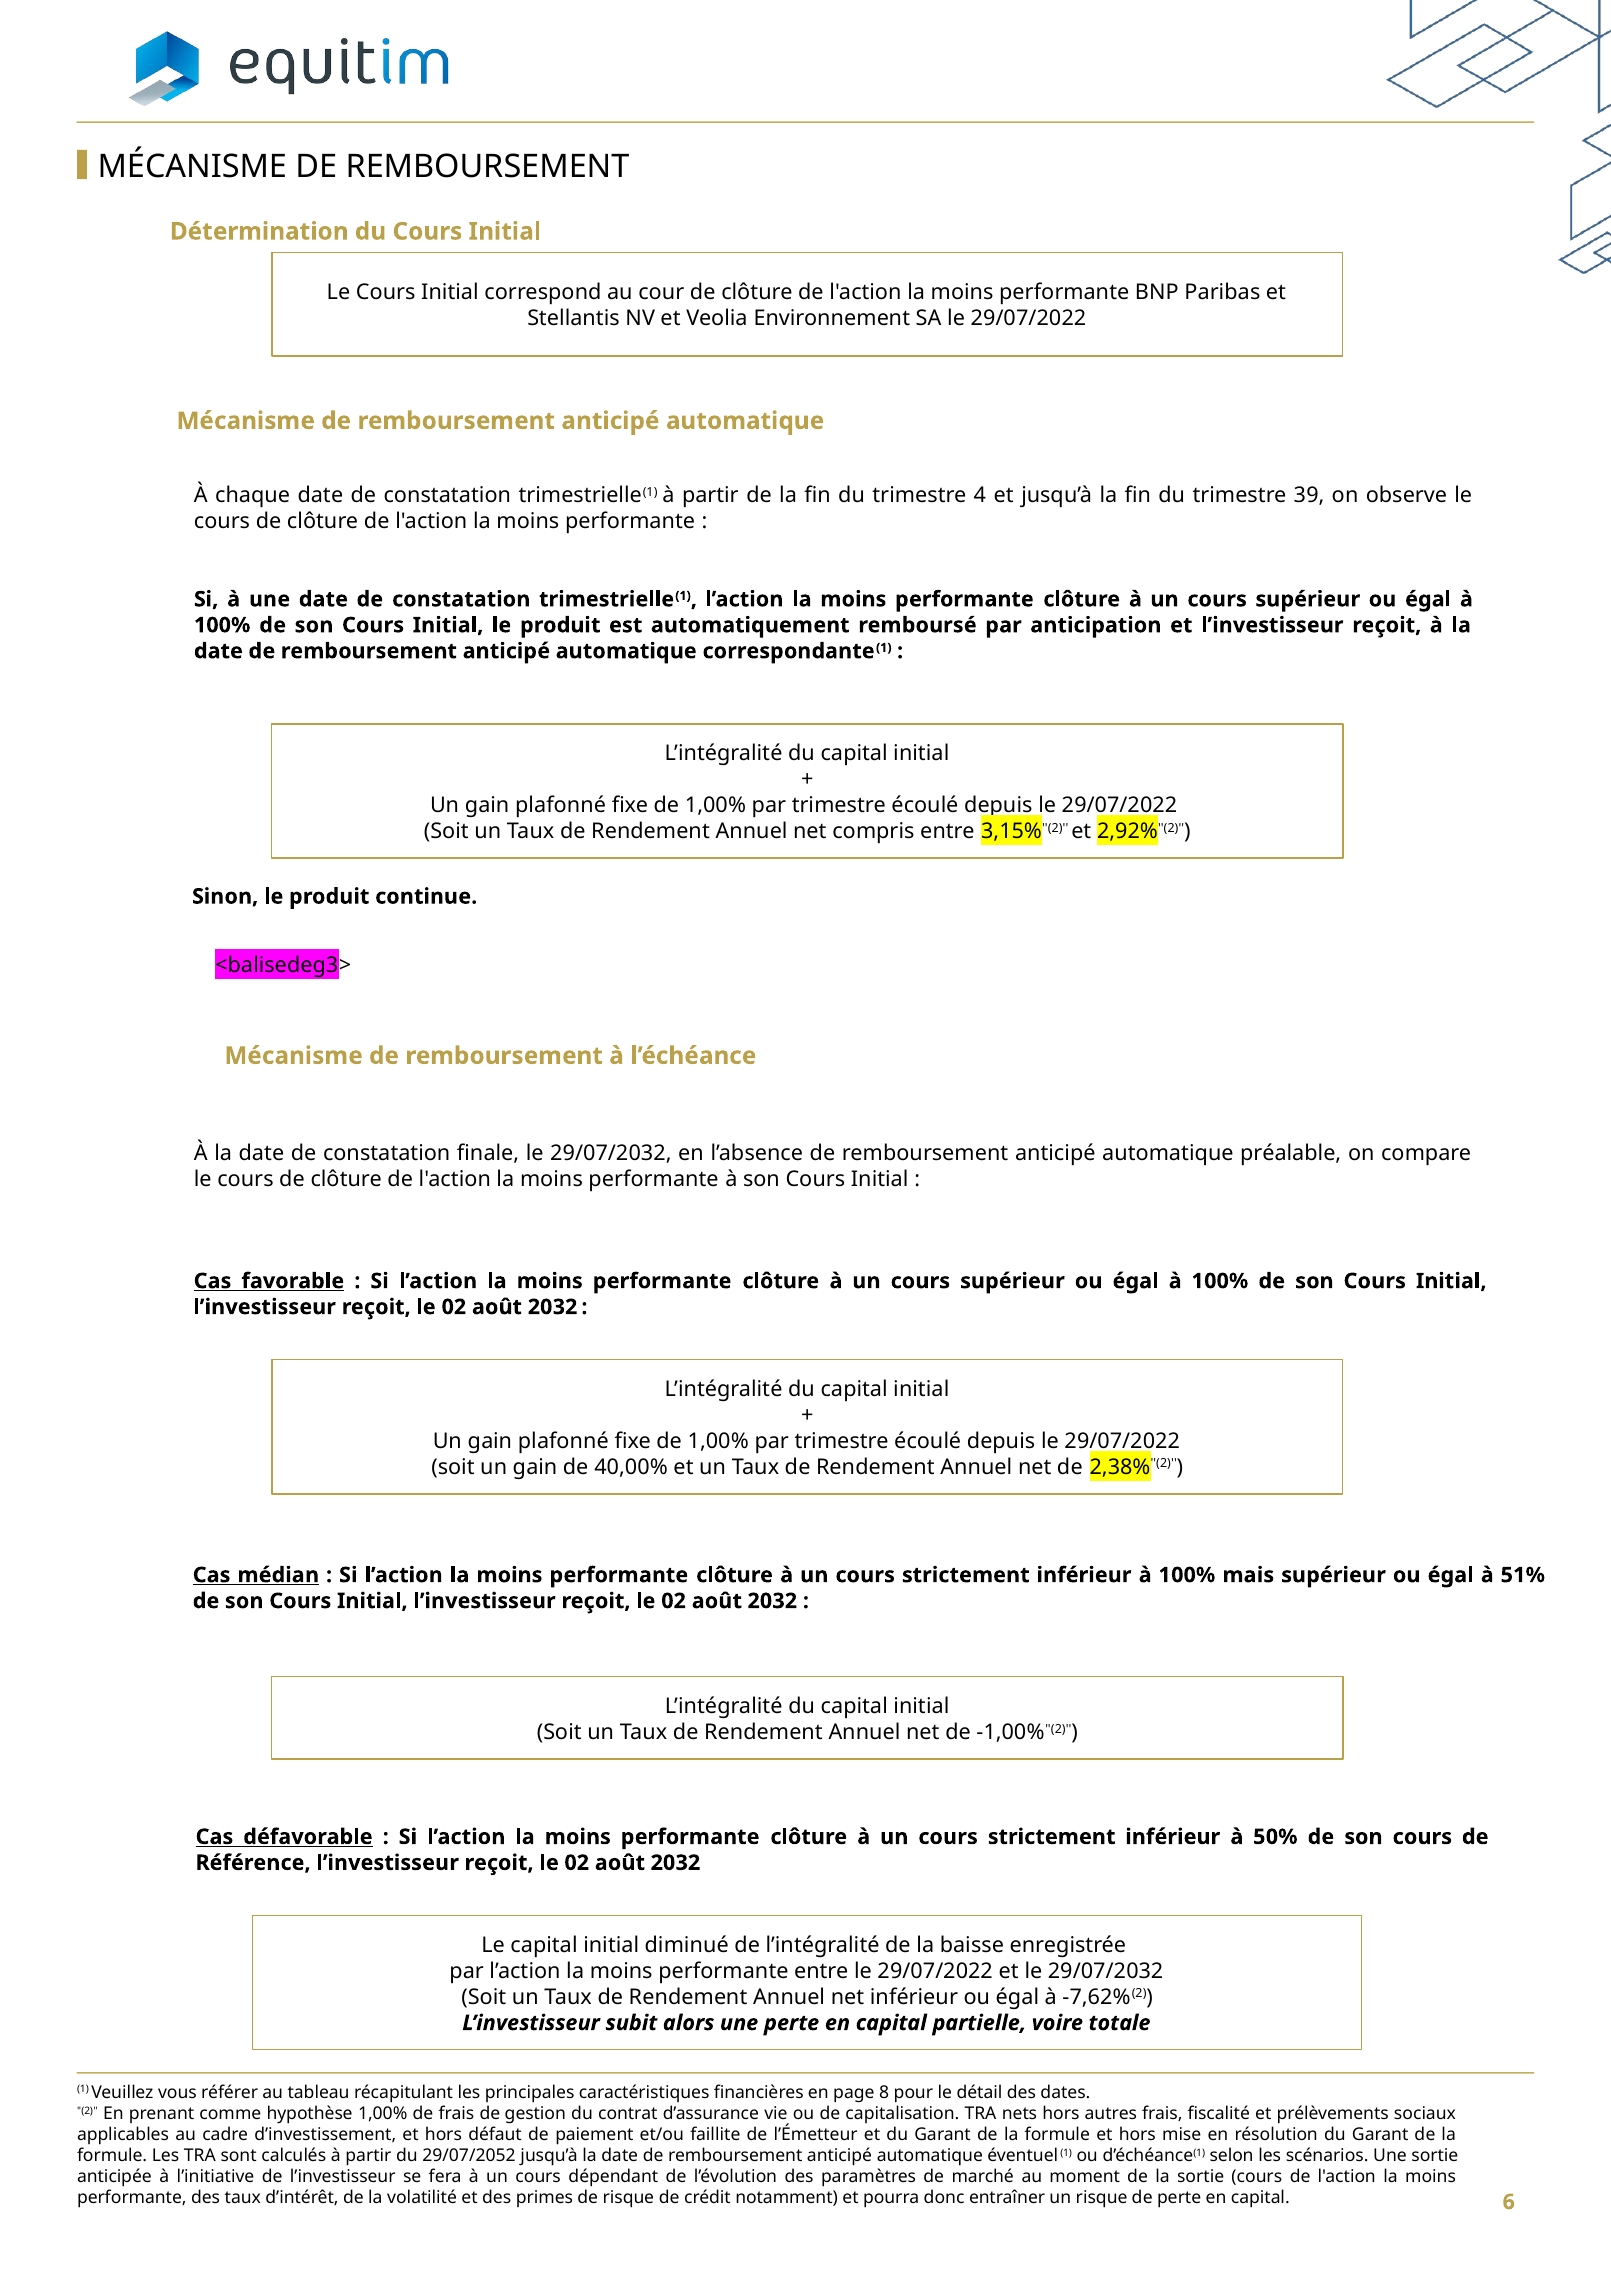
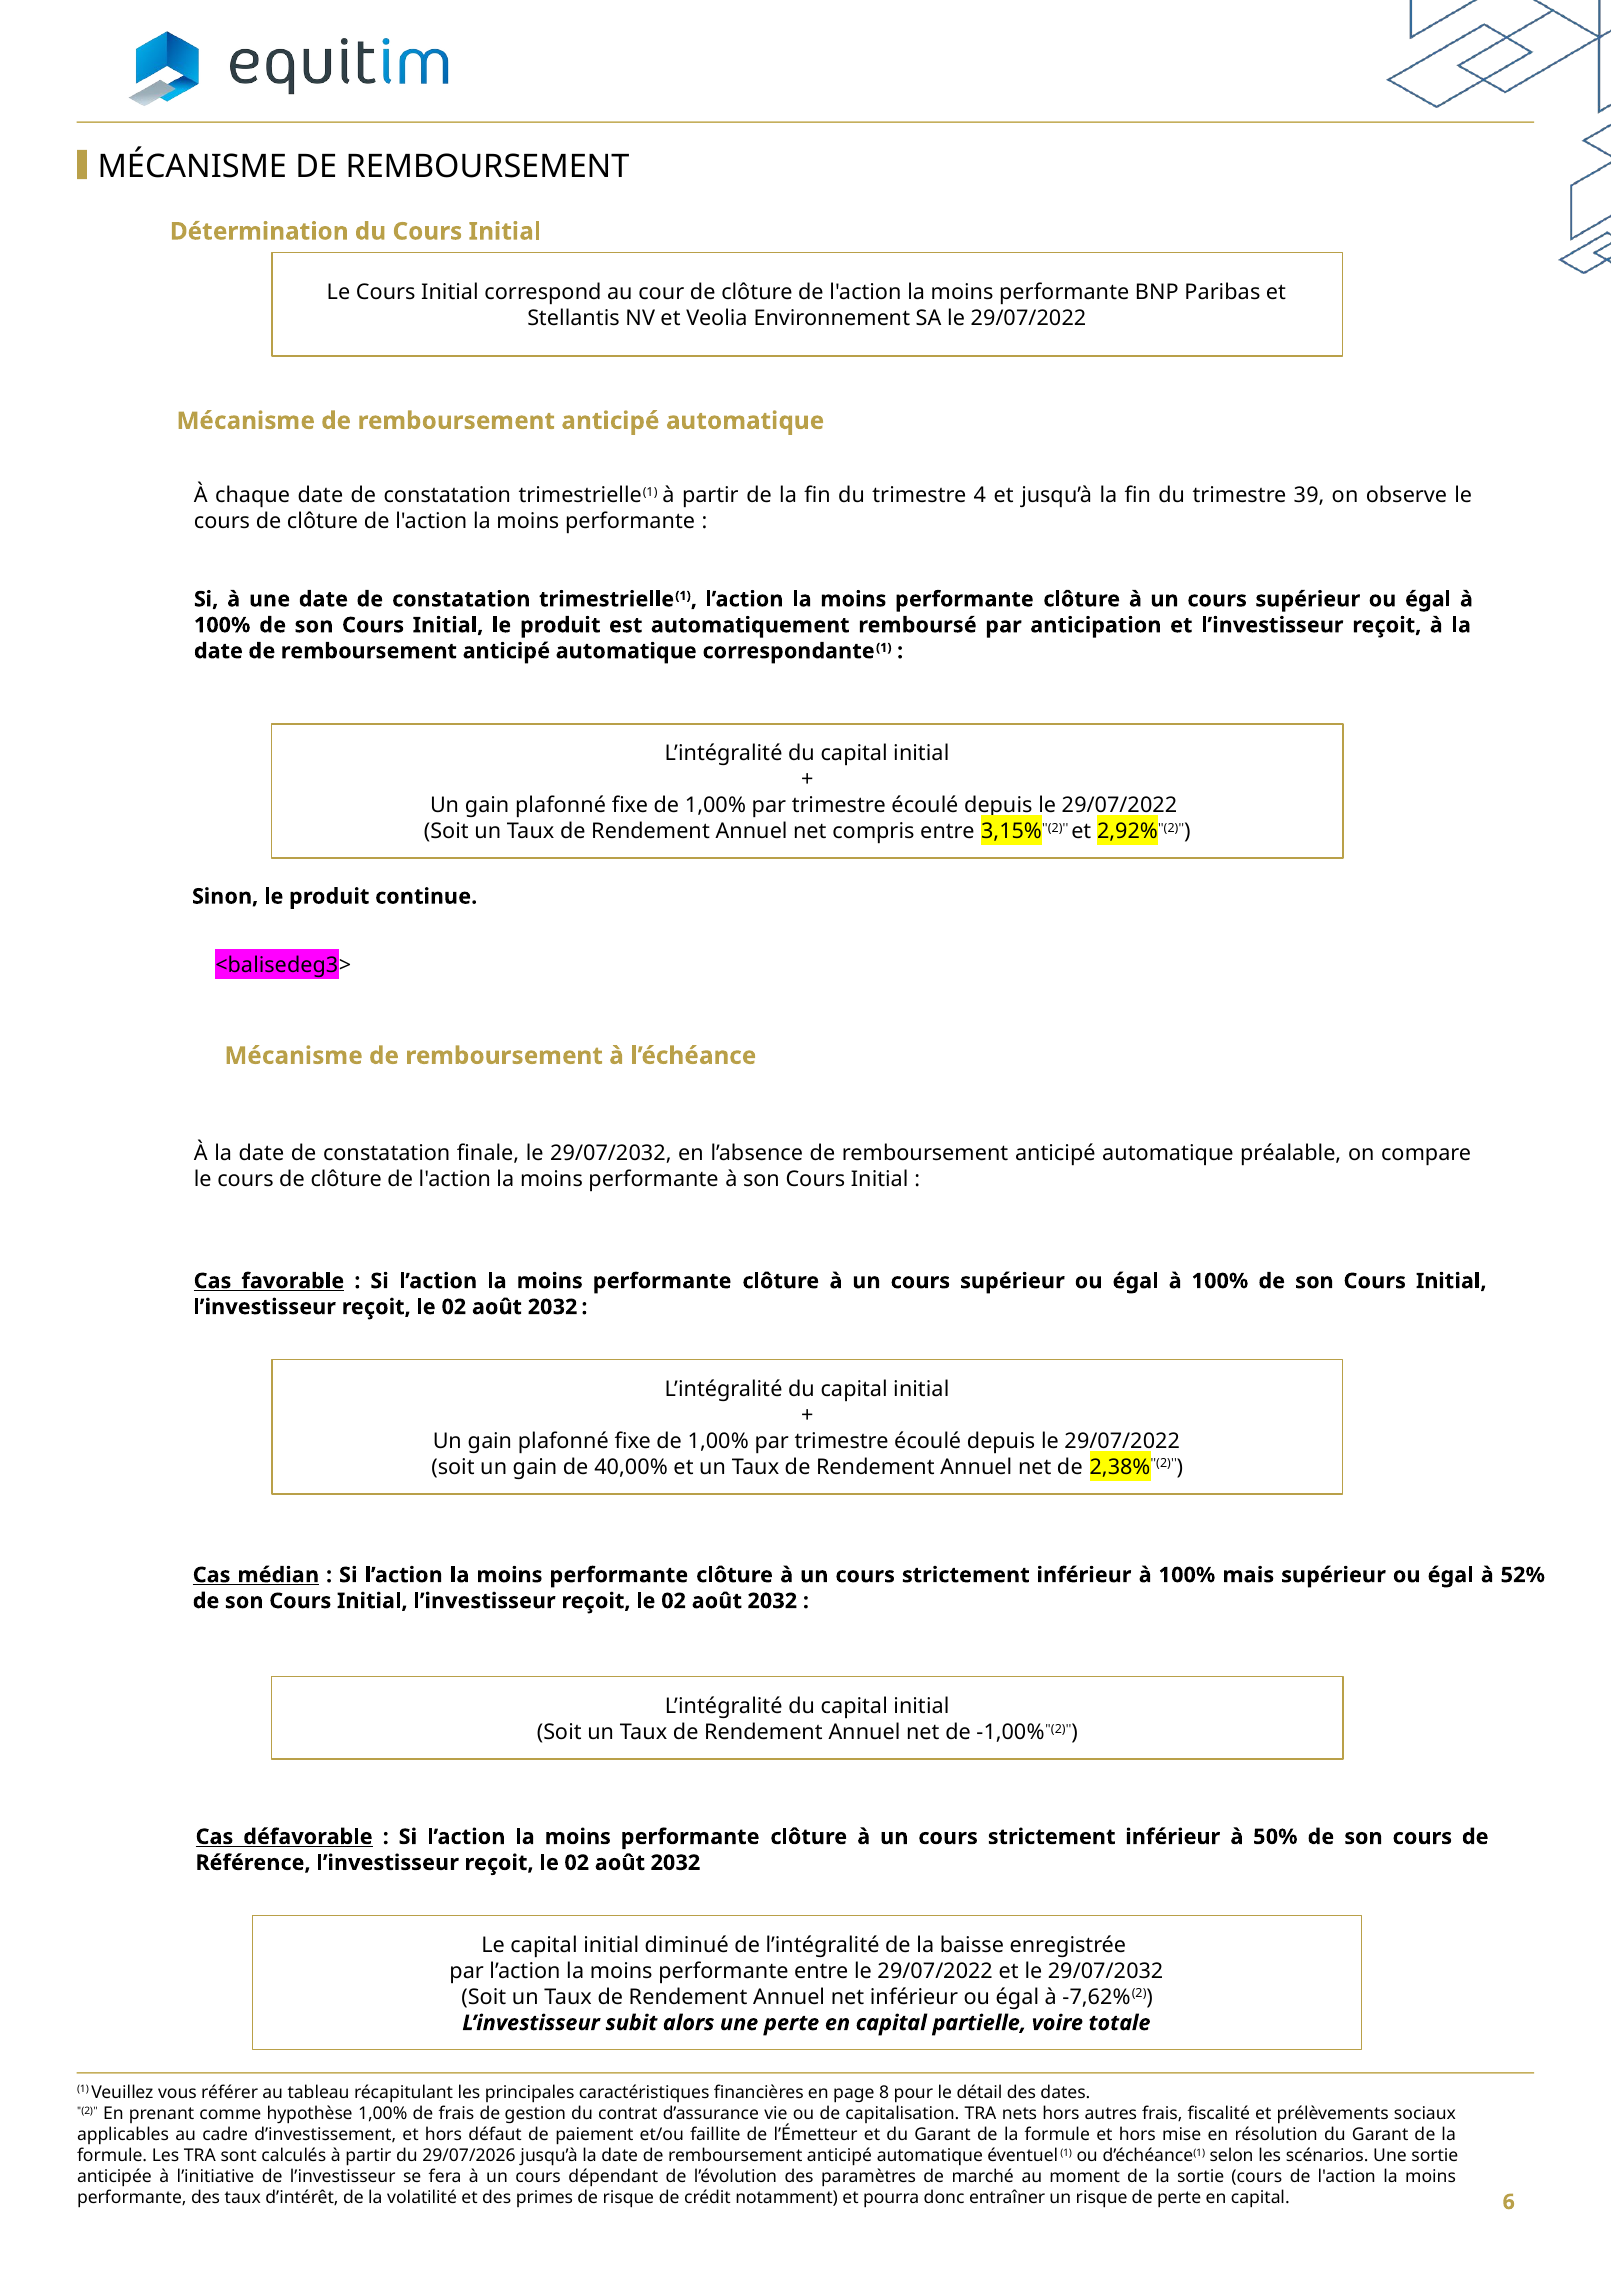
51%: 51% -> 52% (1523, 1575)
29/07/2052: 29/07/2052 -> 29/07/2026 (469, 2156)
